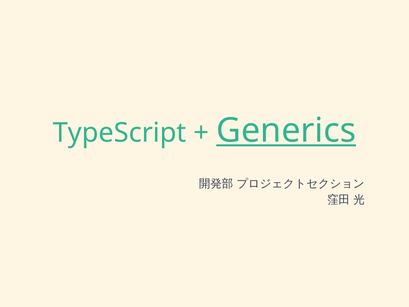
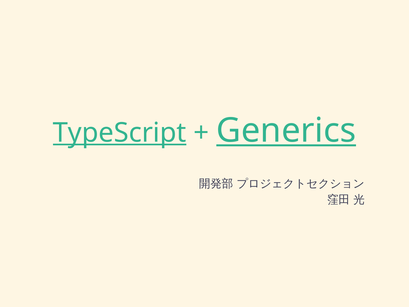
TypeScript underline: none -> present (120, 133)
